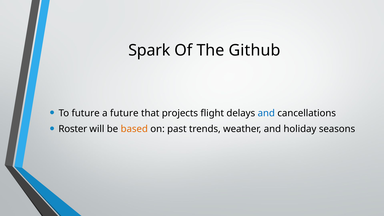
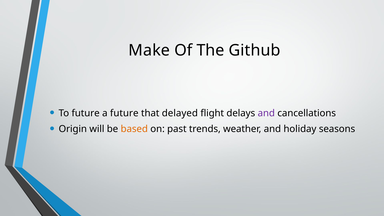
Spark: Spark -> Make (149, 50)
projects: projects -> delayed (180, 113)
and colour: blue -> purple (266, 113)
Roster: Roster -> Origin (73, 129)
